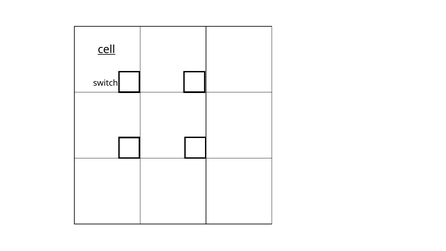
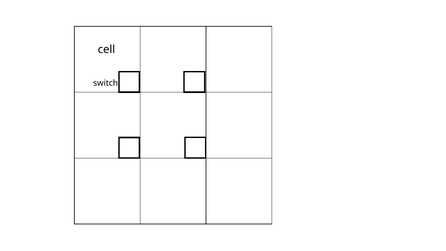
cell underline: present -> none (106, 50)
